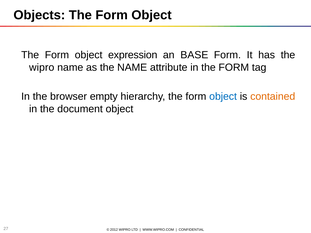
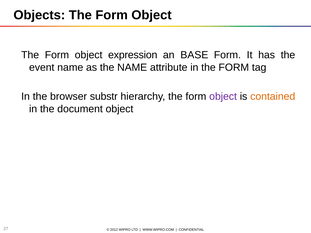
wipro: wipro -> event (42, 68)
empty: empty -> substr (104, 97)
object colour: blue -> purple (223, 97)
